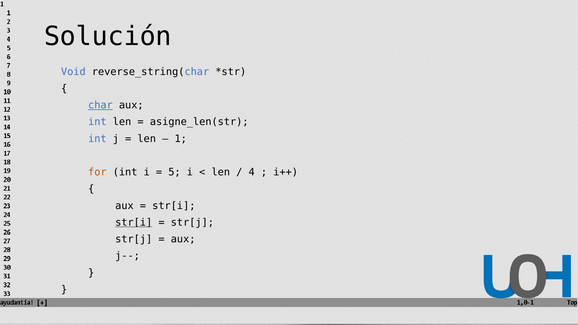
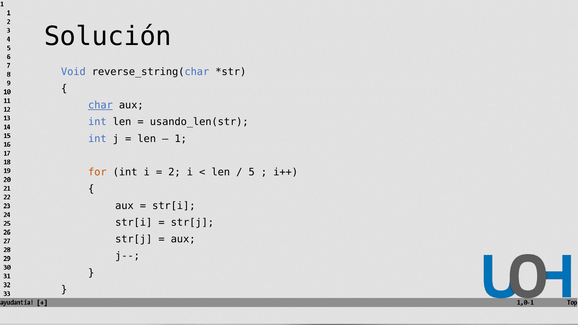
asigne_len(str: asigne_len(str -> usando_len(str (199, 122)
5: 5 -> 2 (174, 172)
4: 4 -> 5 (252, 172)
str[i underline: present -> none (134, 223)
